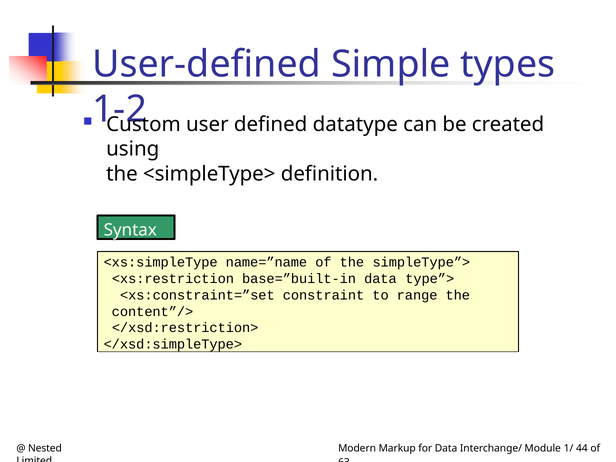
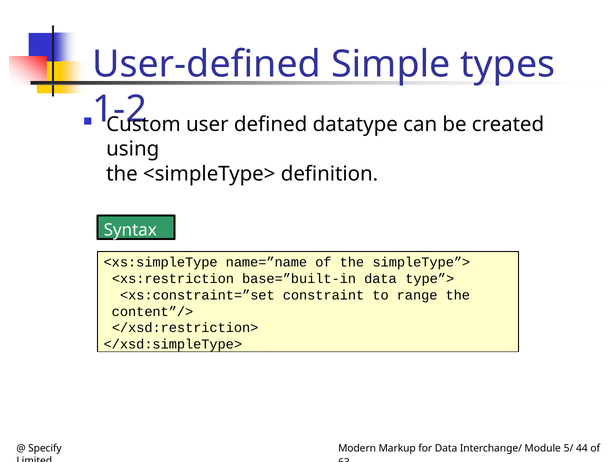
Nested: Nested -> Specify (45, 448)
1/: 1/ -> 5/ (569, 448)
